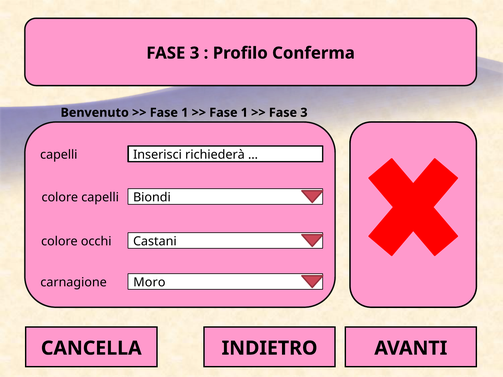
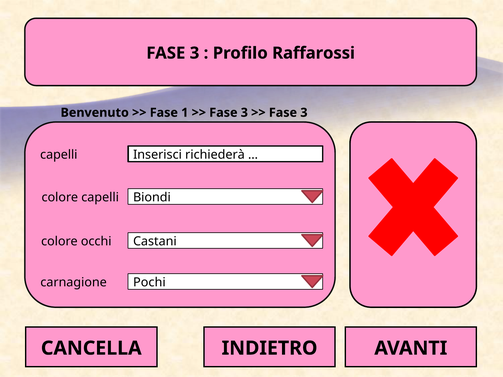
Conferma: Conferma -> Raffarossi (314, 53)
1: 1 -> 3 (244, 113)
Moro: Moro -> Pochi (149, 283)
